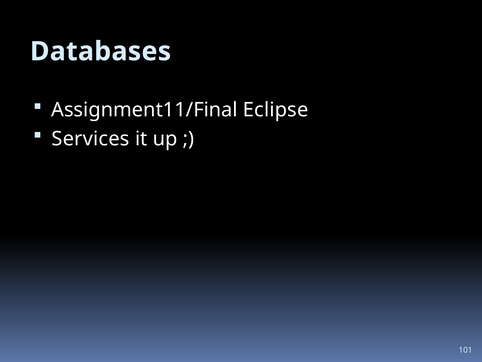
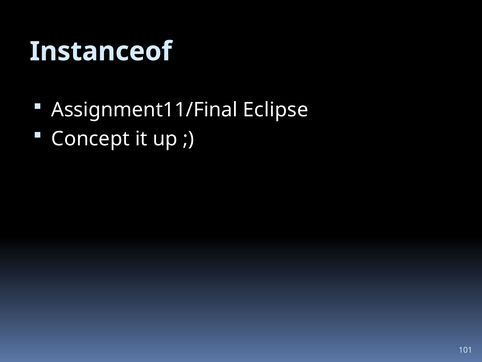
Databases: Databases -> Instanceof (101, 51)
Services: Services -> Concept (91, 139)
